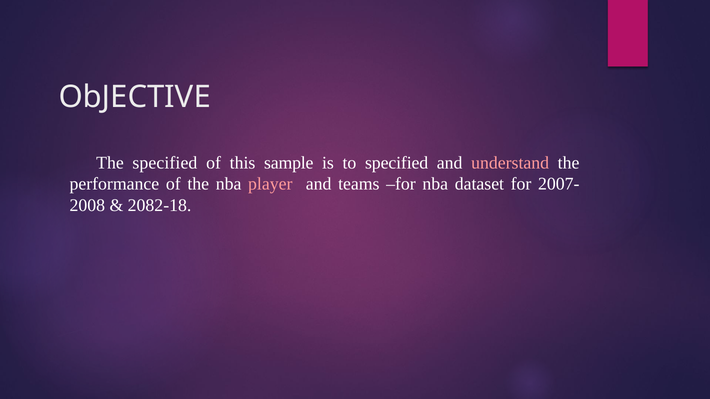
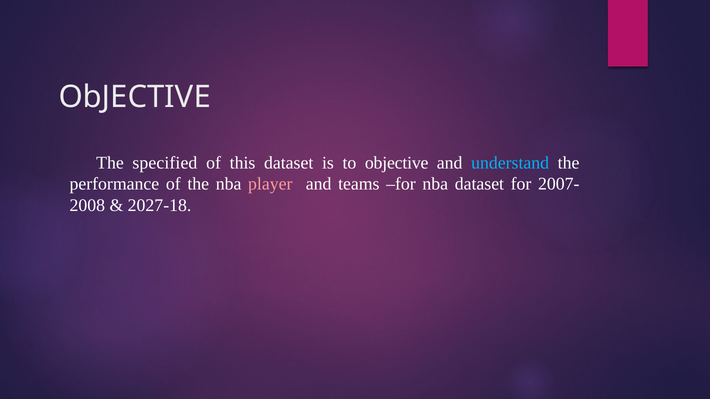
this sample: sample -> dataset (289, 163)
to specified: specified -> objective (397, 163)
understand colour: pink -> light blue (510, 163)
2082-18: 2082-18 -> 2027-18 (160, 205)
